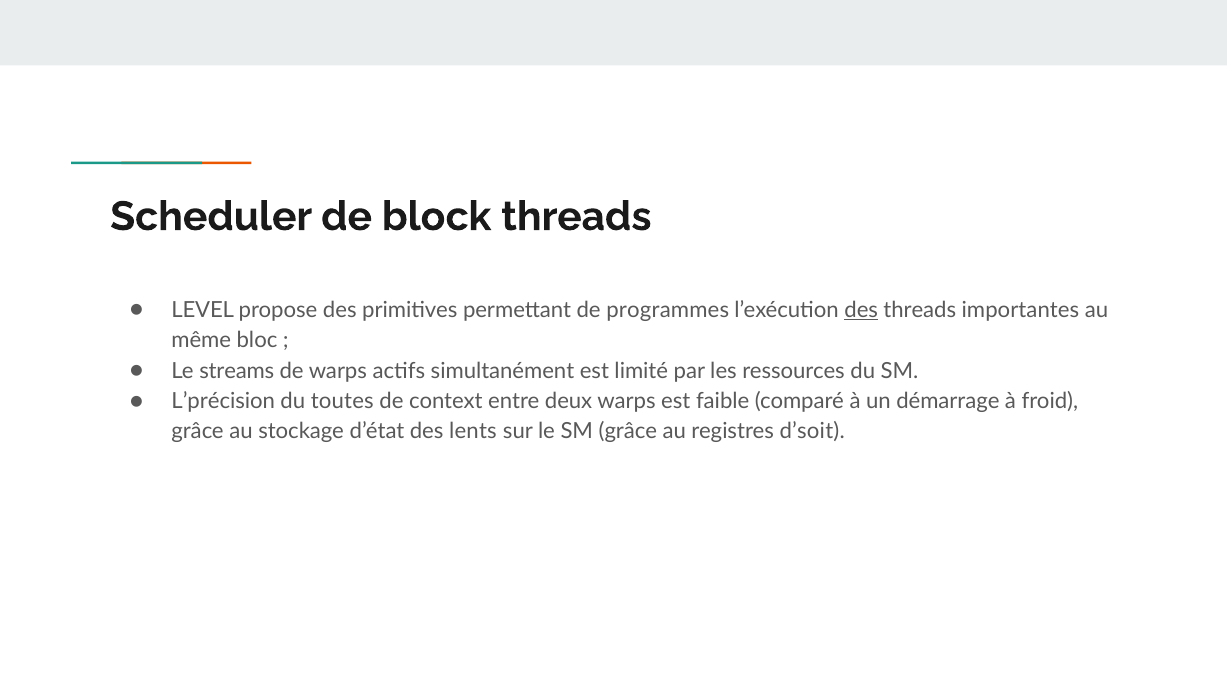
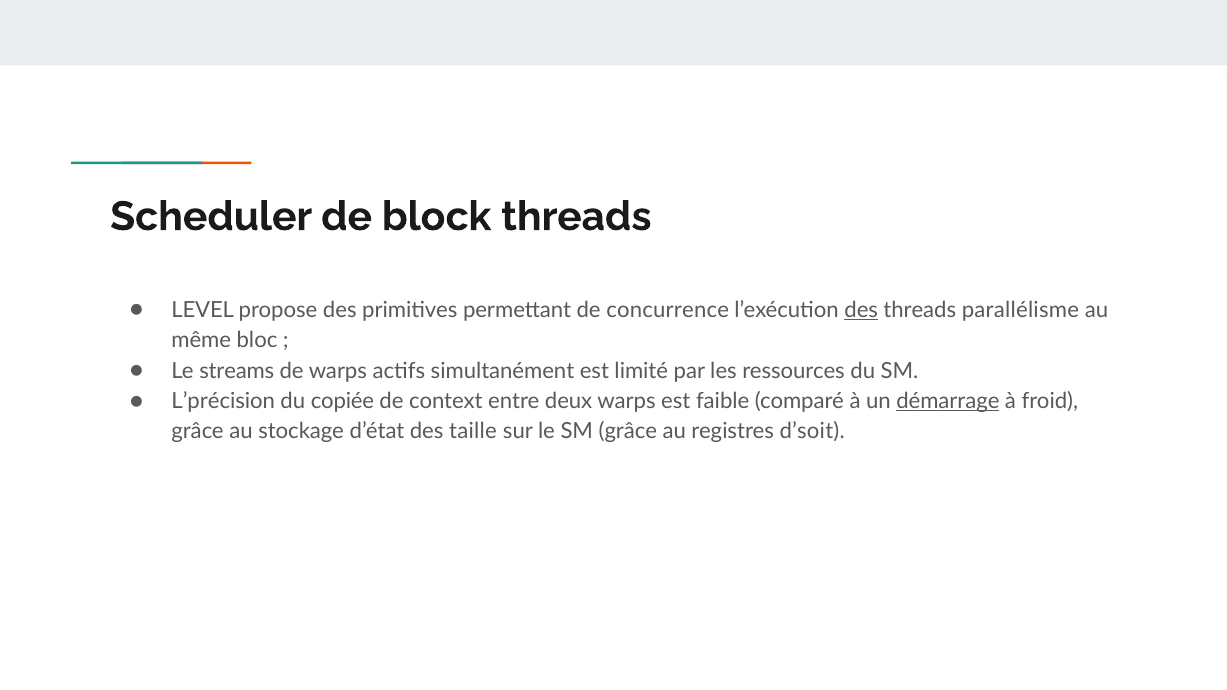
programmes: programmes -> concurrence (668, 310)
importantes: importantes -> parallélisme (1020, 310)
toutes: toutes -> copiée (342, 401)
démarrage underline: none -> present (948, 401)
lents: lents -> taille (473, 432)
